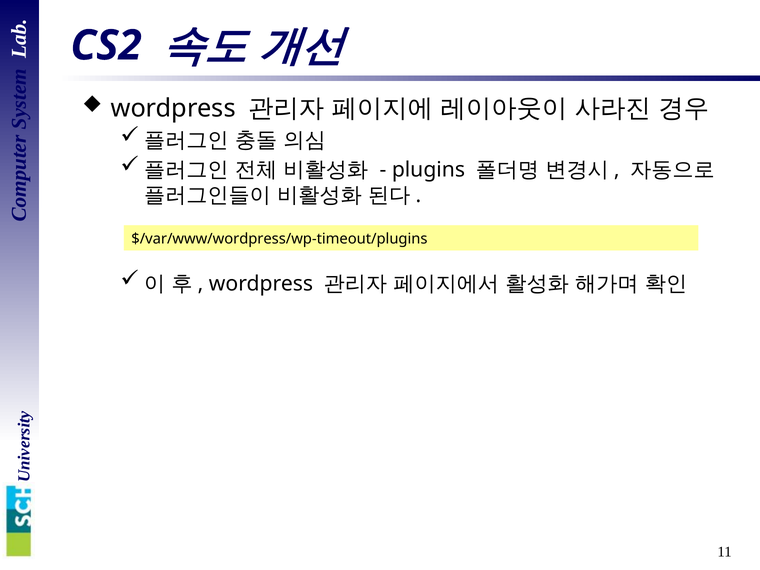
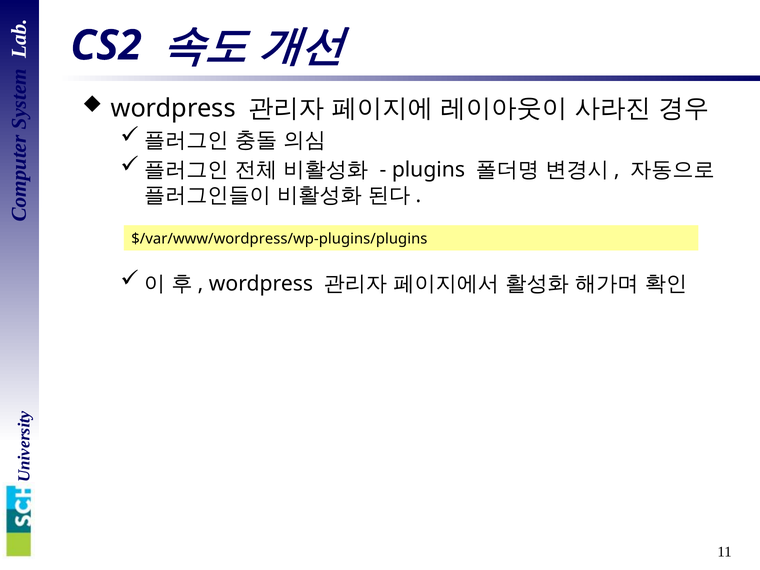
$/var/www/wordpress/wp-timeout/plugins: $/var/www/wordpress/wp-timeout/plugins -> $/var/www/wordpress/wp-plugins/plugins (279, 239)
